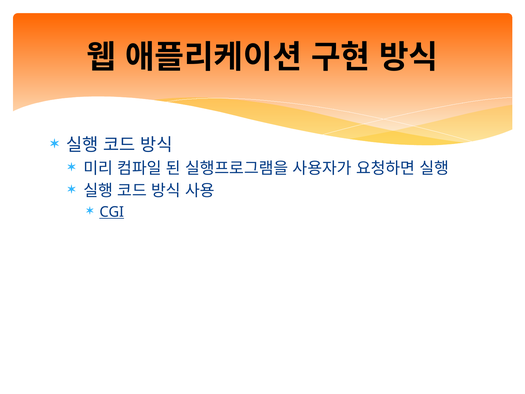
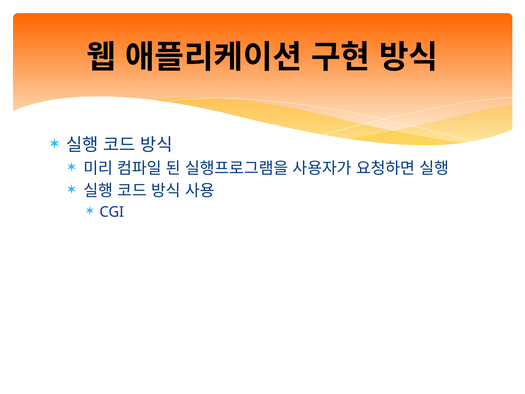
CGI underline: present -> none (112, 212)
